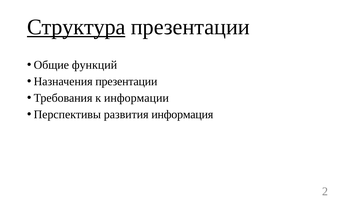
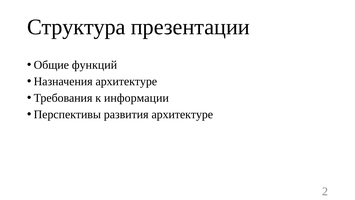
Структура underline: present -> none (76, 27)
Назначения презентации: презентации -> архитектуре (126, 81)
развития информация: информация -> архитектуре (182, 114)
